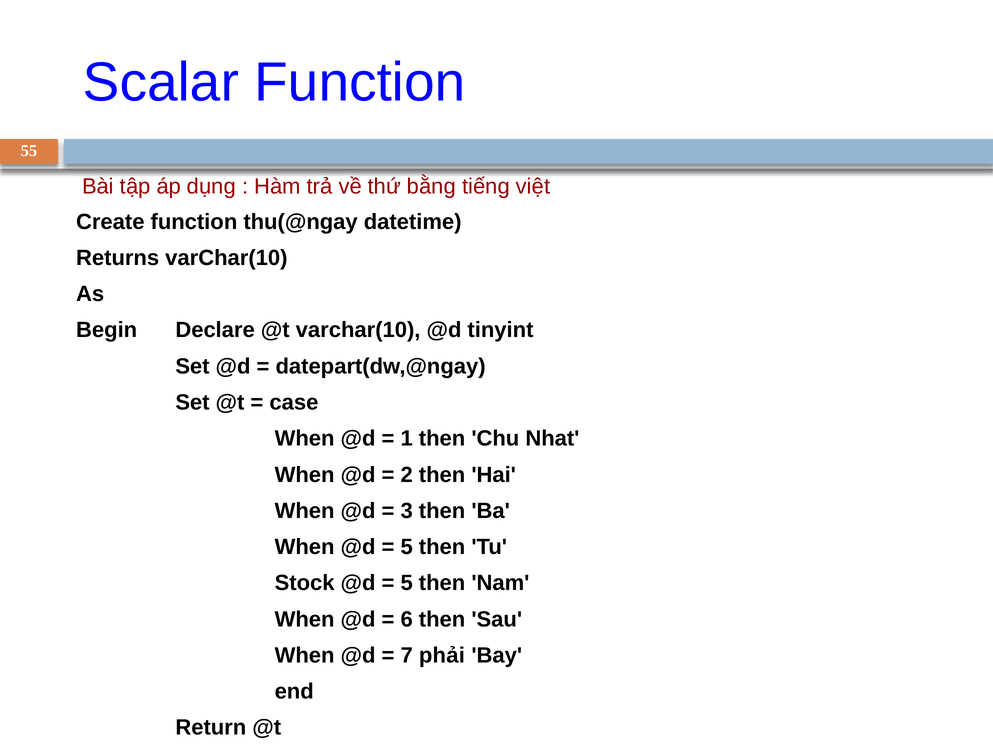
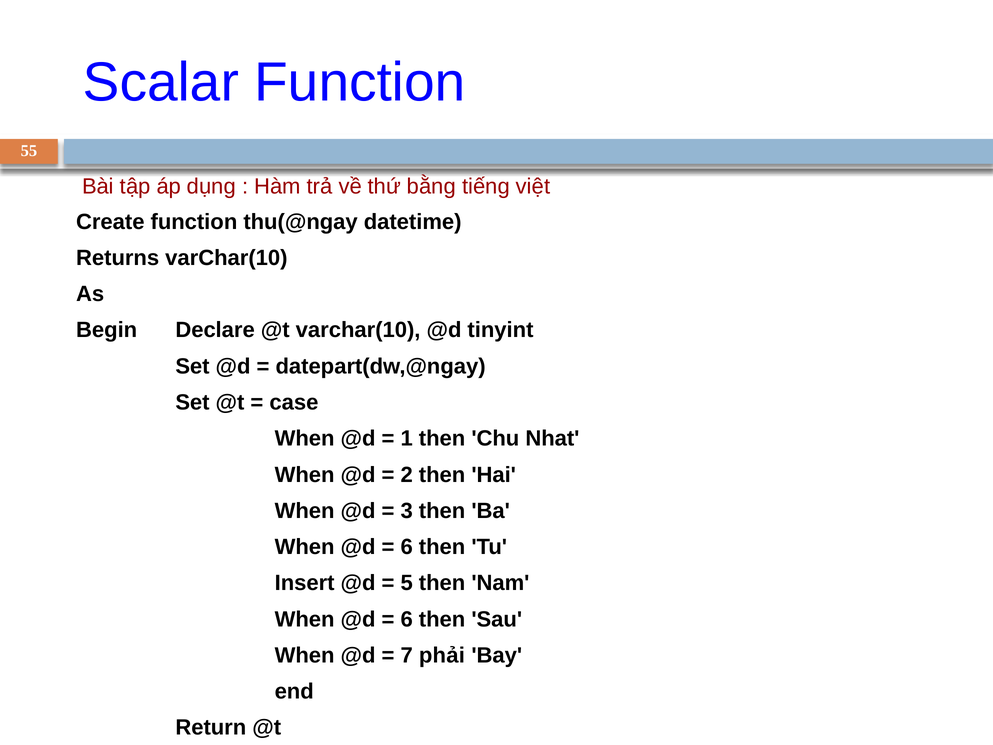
5: 5 -> 6 (407, 547)
Stock: Stock -> Insert (305, 583)
